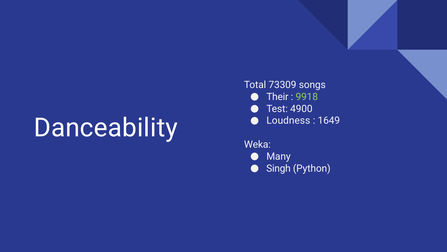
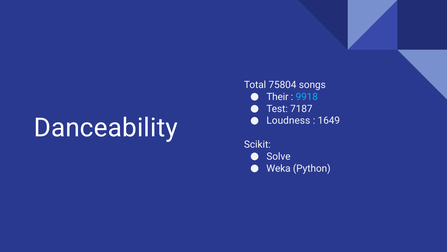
73309: 73309 -> 75804 (282, 85)
9918 colour: light green -> light blue (307, 97)
4900: 4900 -> 7187 (301, 109)
Weka: Weka -> Scikit (257, 144)
Many: Many -> Solve (279, 156)
Singh: Singh -> Weka (279, 168)
